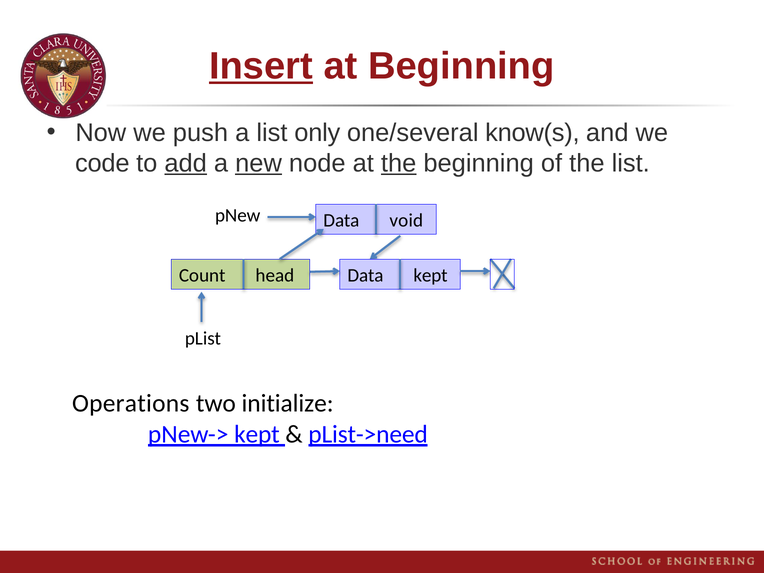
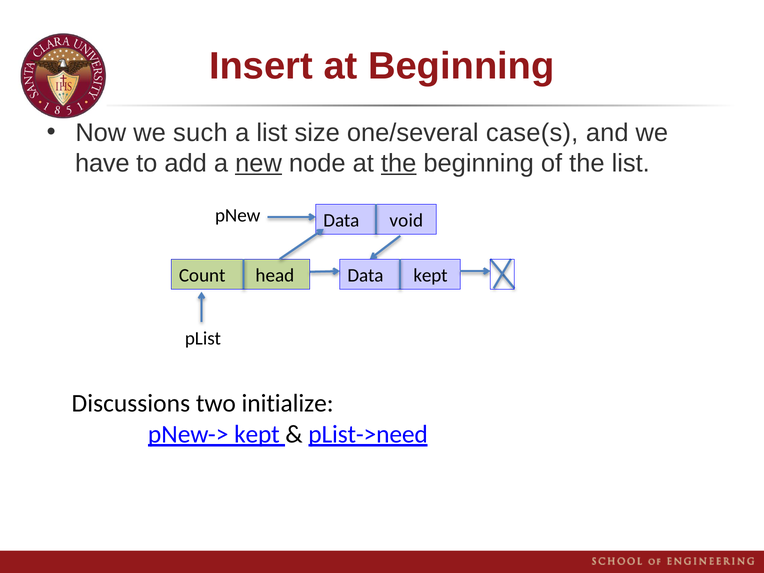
Insert underline: present -> none (261, 66)
push: push -> such (200, 133)
only: only -> size (317, 133)
know(s: know(s -> case(s (532, 133)
code: code -> have (102, 163)
add underline: present -> none (186, 163)
Operations: Operations -> Discussions (131, 404)
